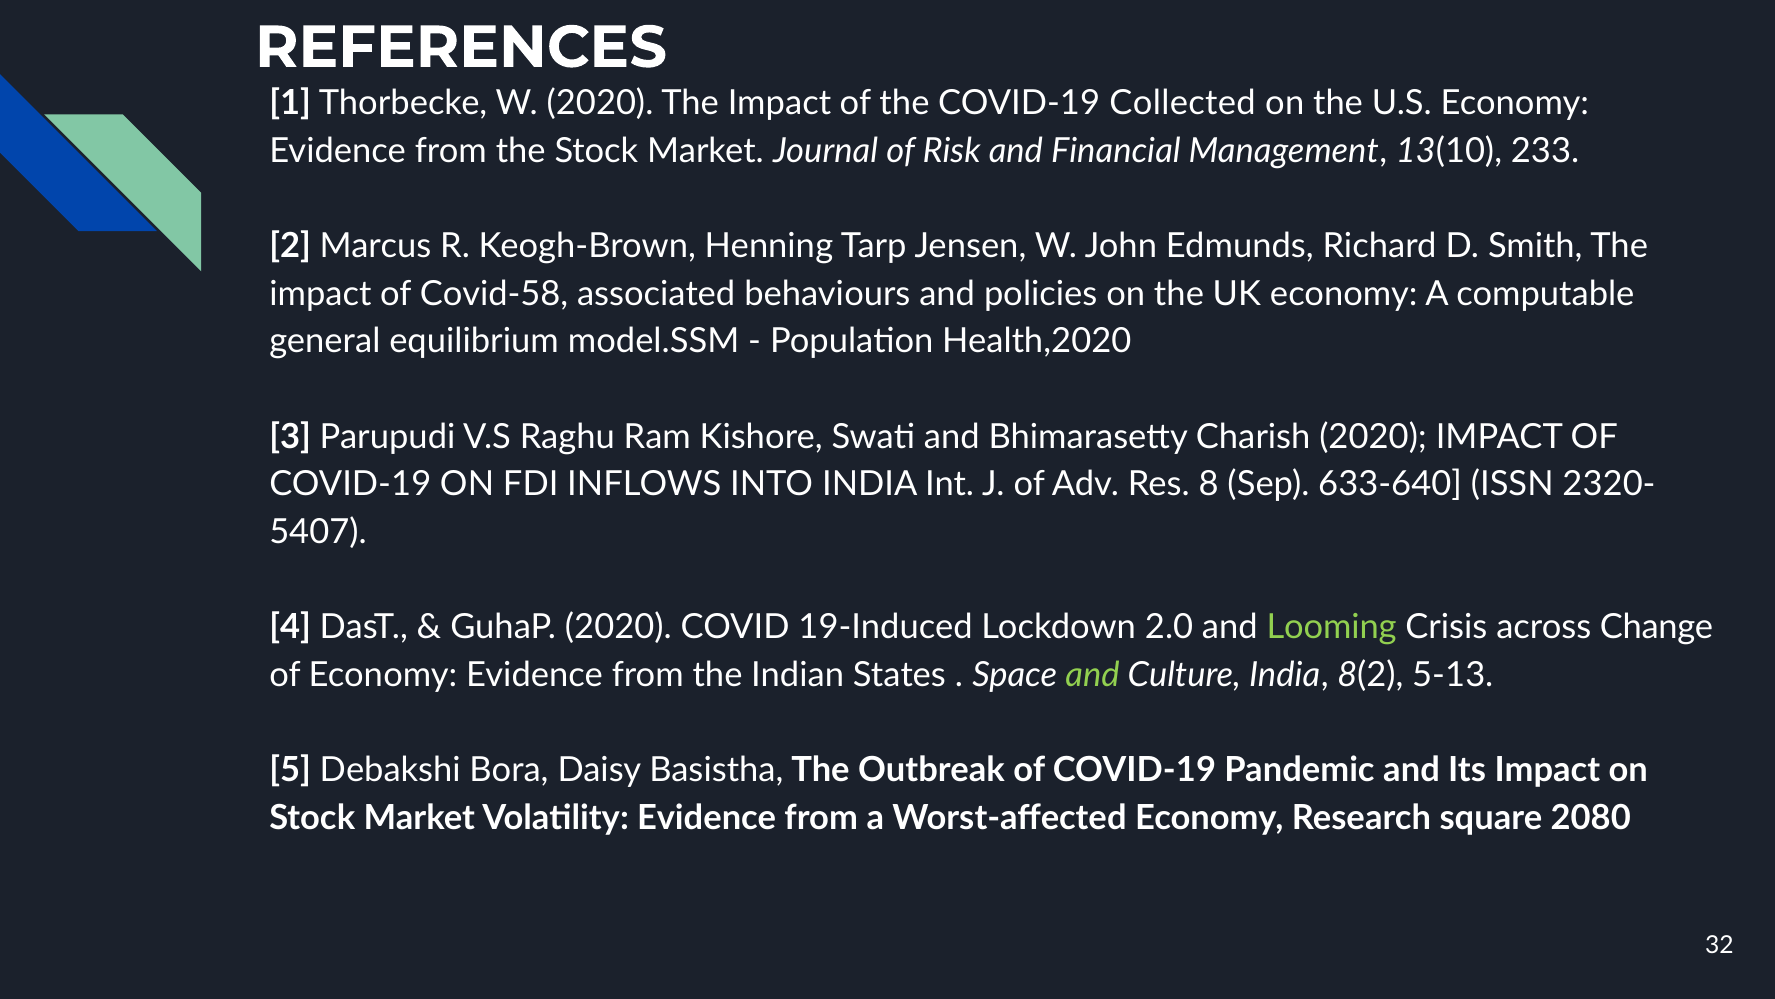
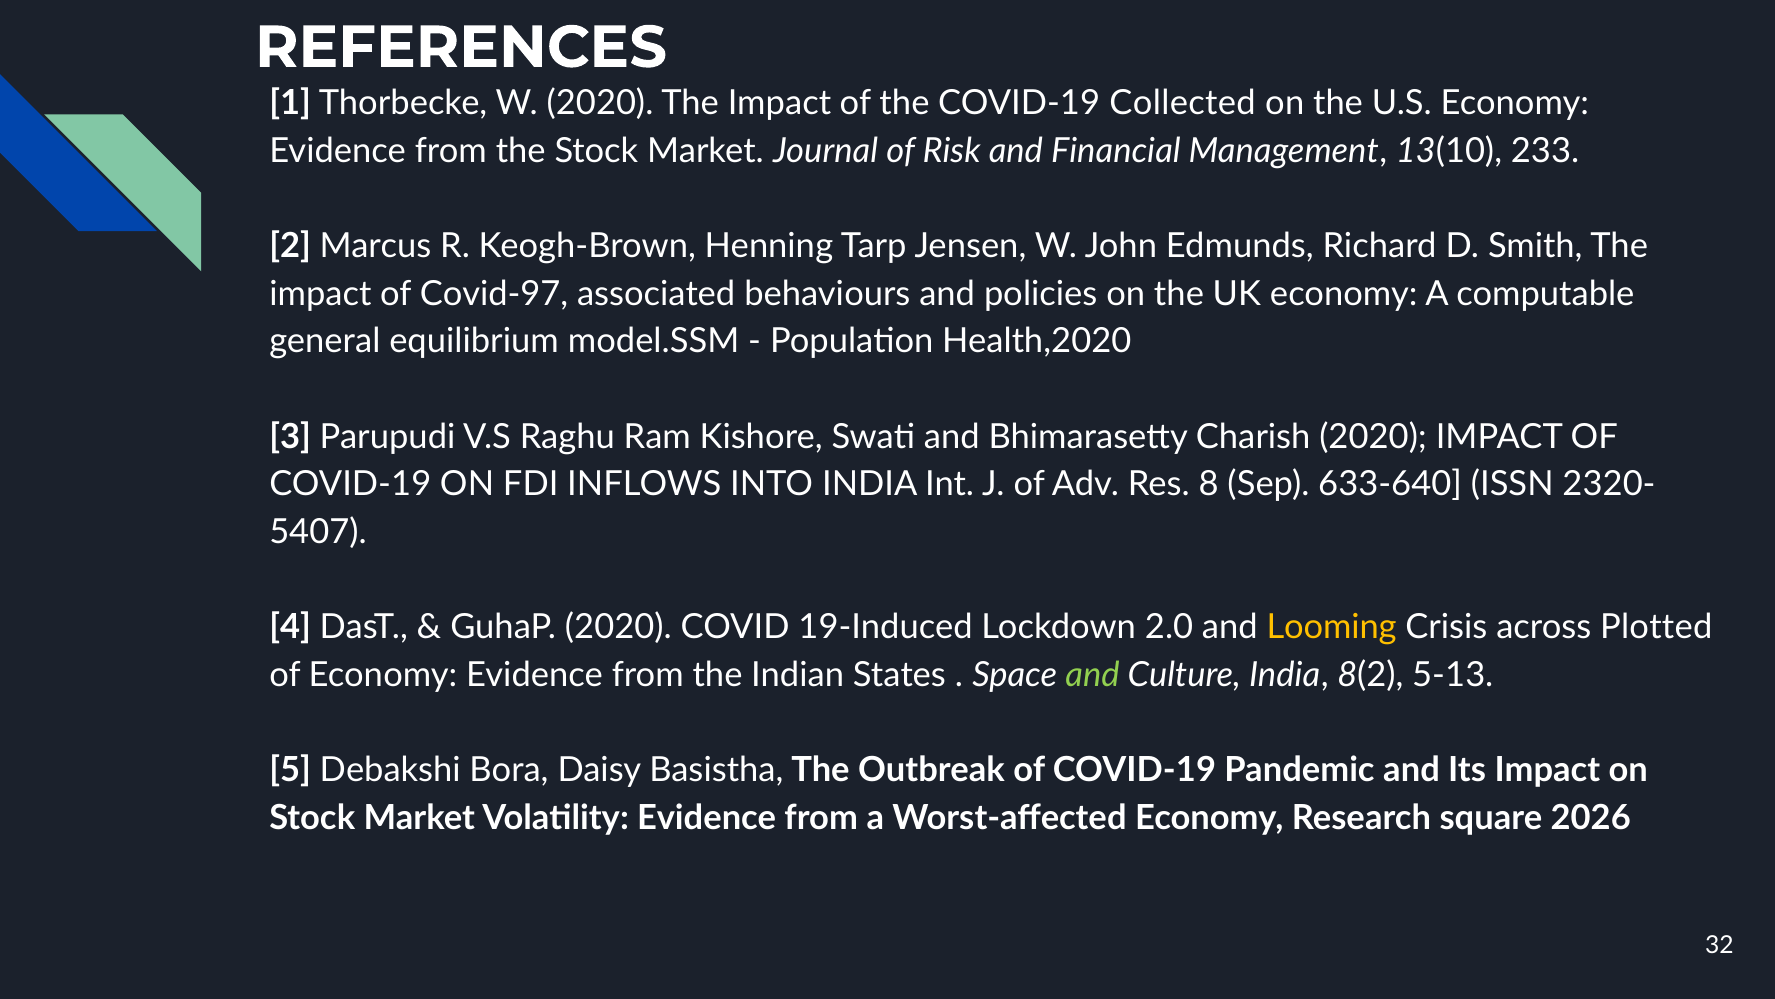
Covid-58: Covid-58 -> Covid-97 (494, 294)
Looming colour: light green -> yellow (1332, 627)
Change: Change -> Plotted (1656, 627)
2080: 2080 -> 2026 (1591, 817)
